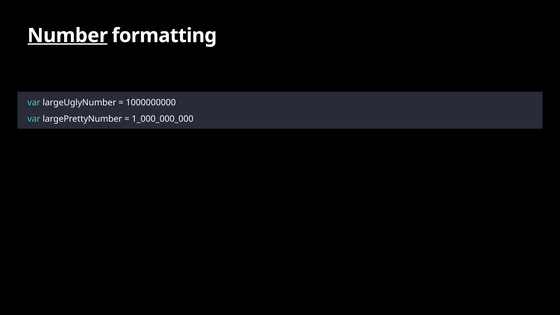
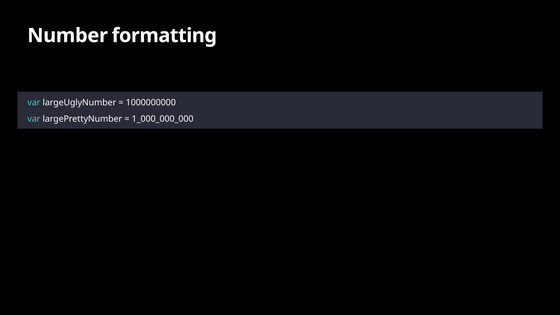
Number underline: present -> none (68, 36)
